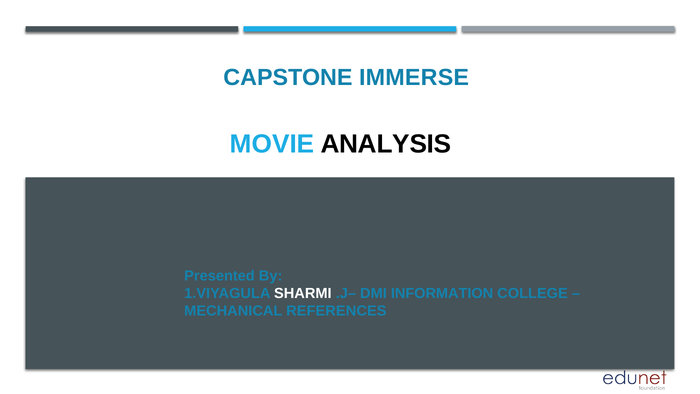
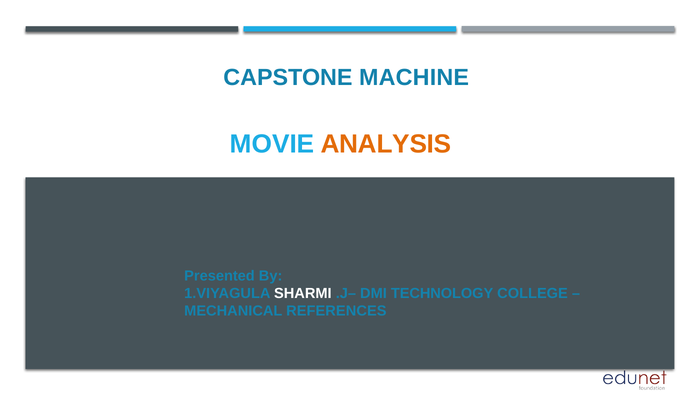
IMMERSE: IMMERSE -> MACHINE (414, 78)
ANALYSIS colour: black -> orange (386, 144)
INFORMATION: INFORMATION -> TECHNOLOGY (442, 293)
